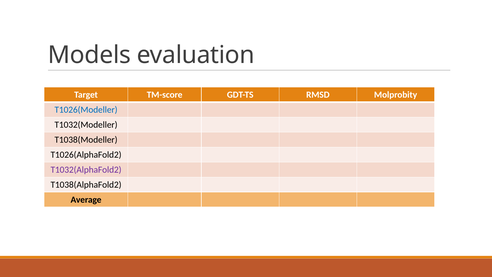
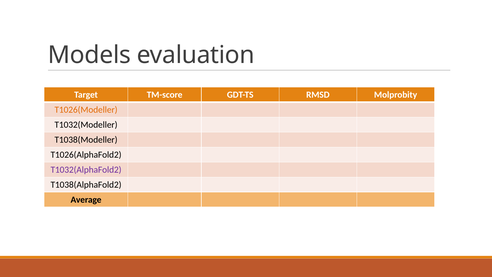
T1026(Modeller colour: blue -> orange (86, 110)
